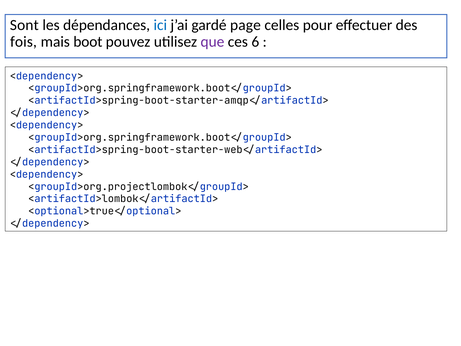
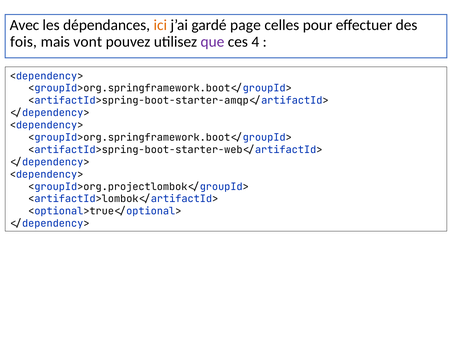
Sont: Sont -> Avec (24, 25)
ici colour: blue -> orange (160, 25)
boot: boot -> vont (88, 42)
6: 6 -> 4 (255, 42)
